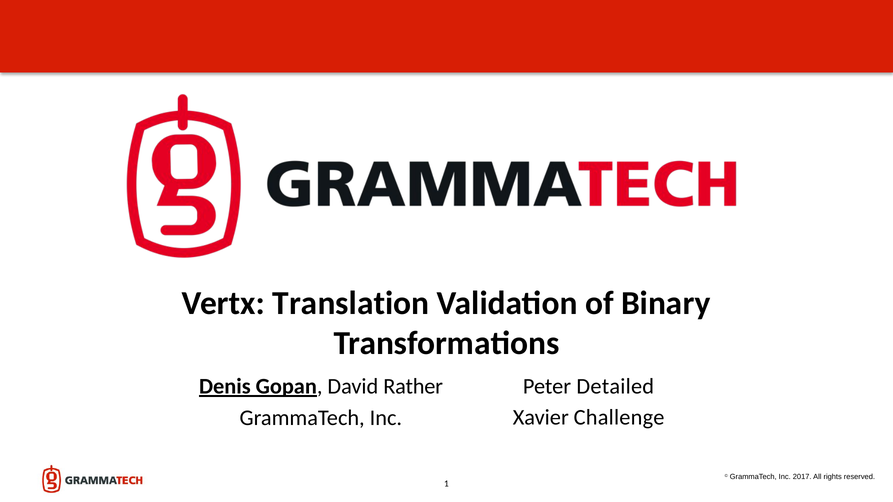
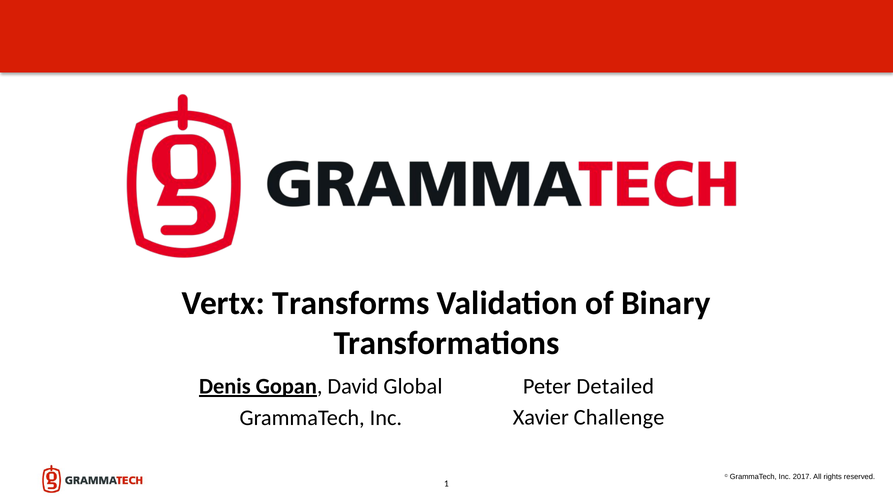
Translation: Translation -> Transforms (351, 303)
Rather: Rather -> Global (413, 387)
